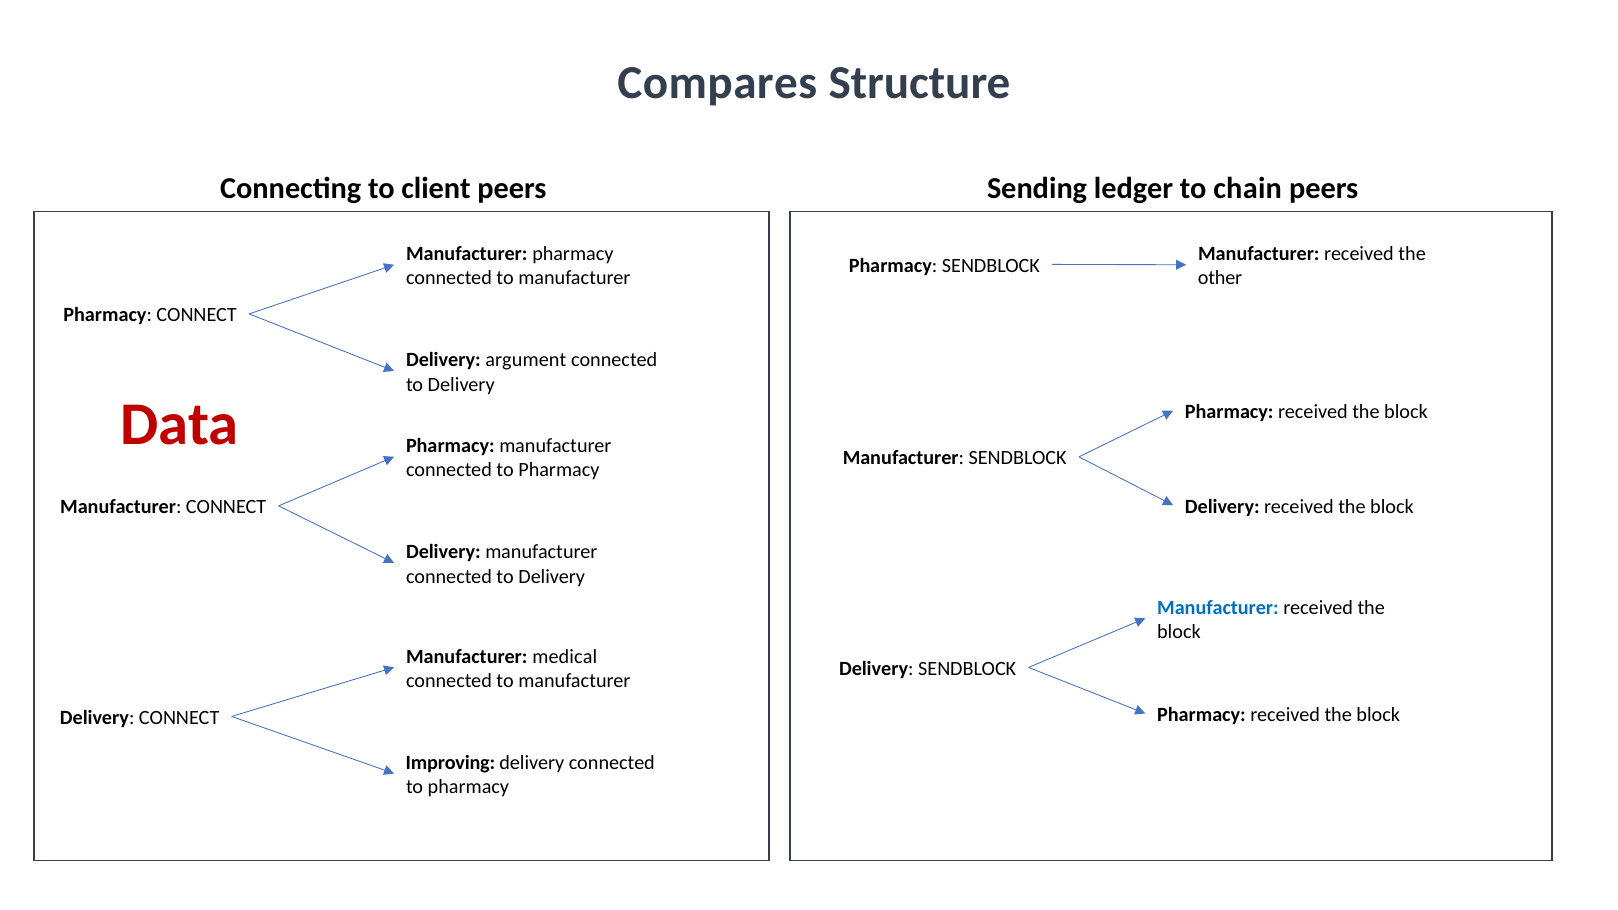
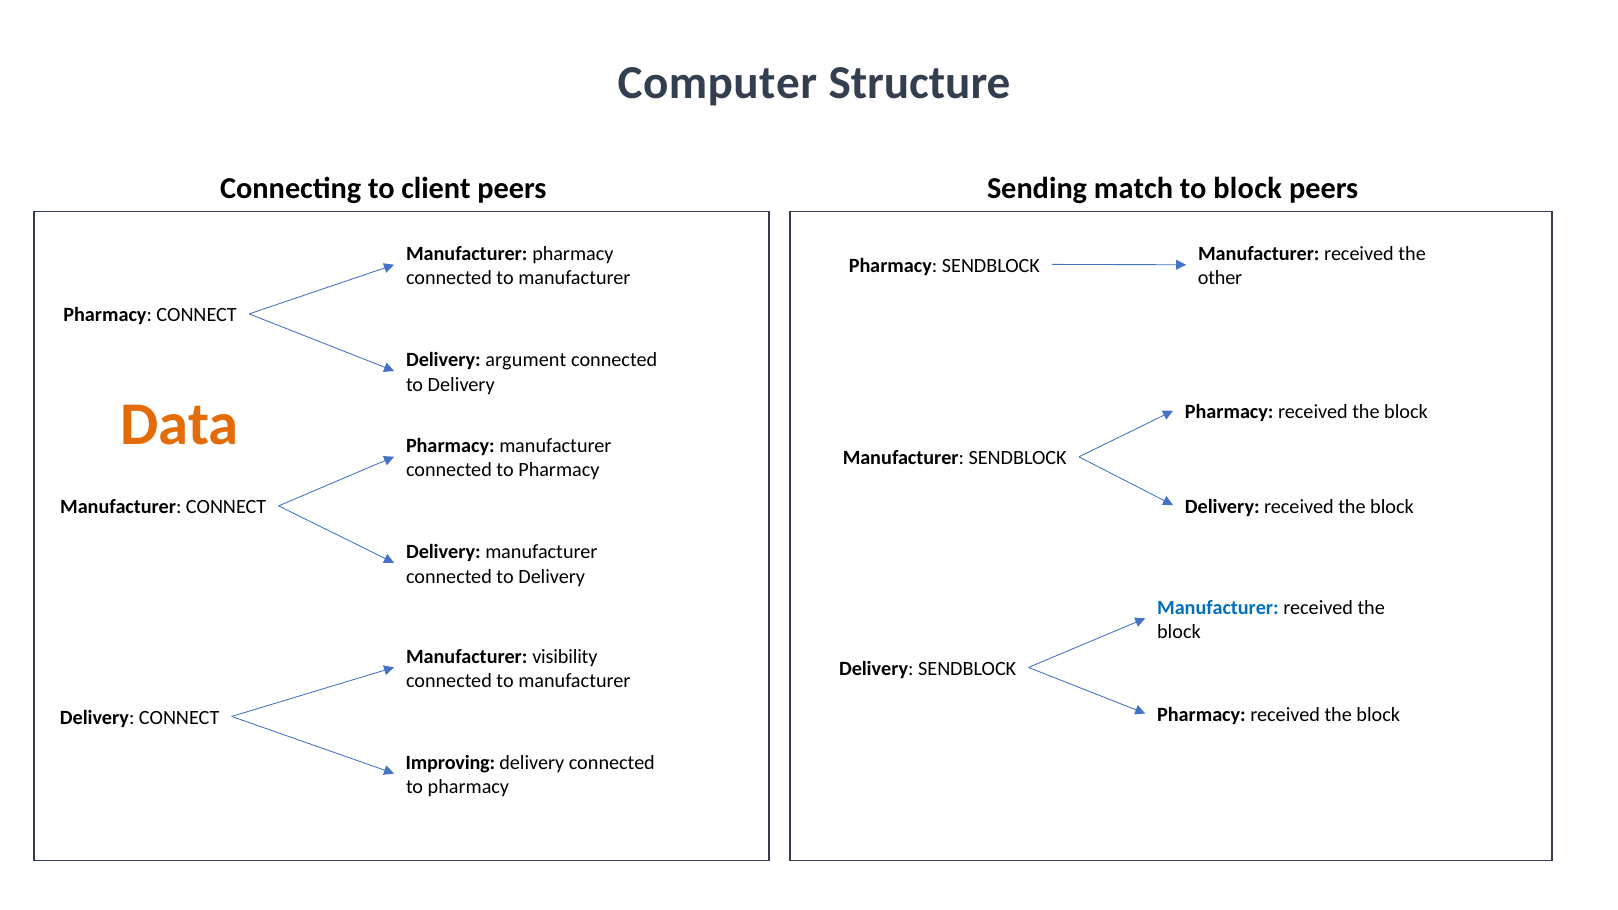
Compares: Compares -> Computer (717, 83)
ledger: ledger -> match (1133, 189)
to chain: chain -> block (1248, 189)
Data colour: red -> orange (180, 424)
medical: medical -> visibility (565, 657)
